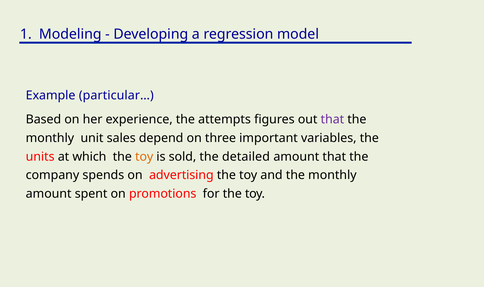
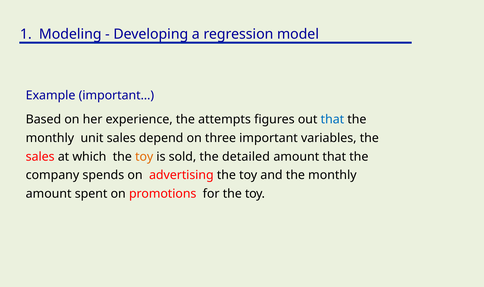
particular…: particular… -> important… (116, 95)
that colour: purple -> blue (332, 119)
units: units -> sales (40, 156)
